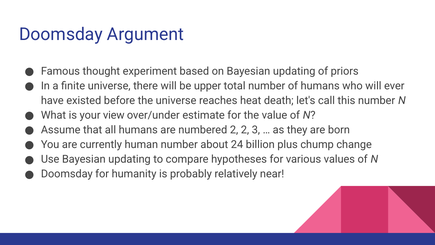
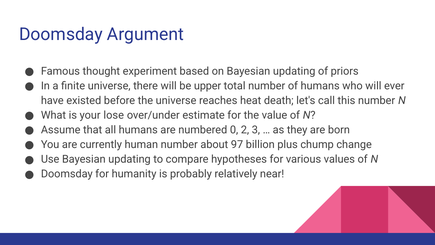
view: view -> lose (114, 115)
numbered 2: 2 -> 0 (234, 130)
24: 24 -> 97 (237, 145)
